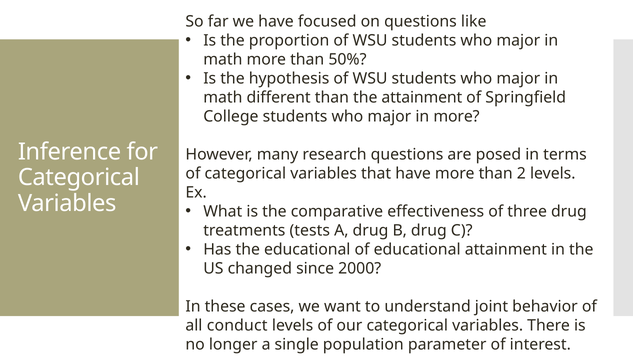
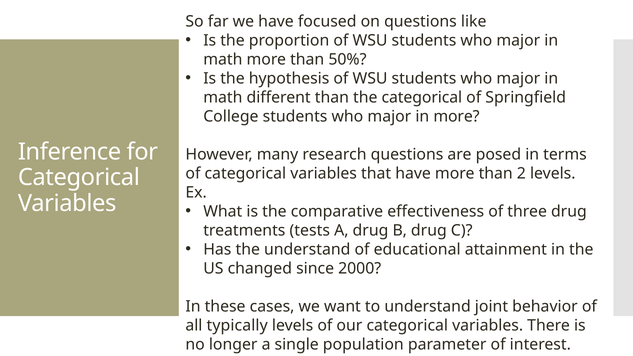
the attainment: attainment -> categorical (422, 98)
the educational: educational -> understand (307, 249)
conduct: conduct -> typically (237, 325)
